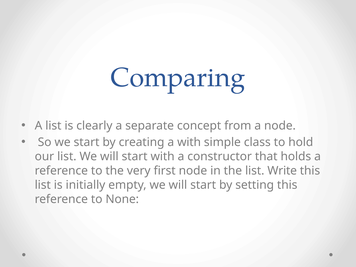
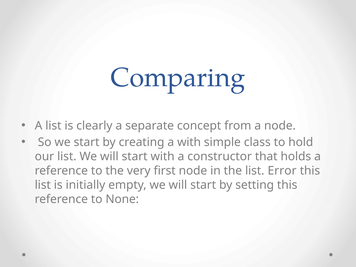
Write: Write -> Error (282, 171)
